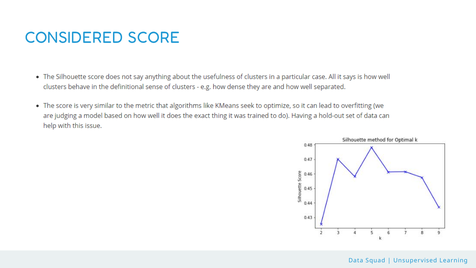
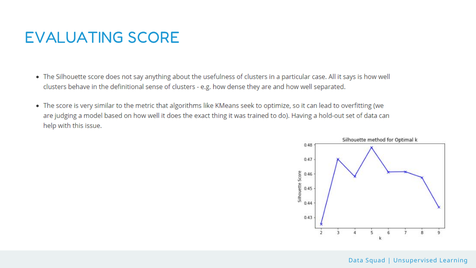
CONSIDERED: CONSIDERED -> EVALUATING (74, 37)
